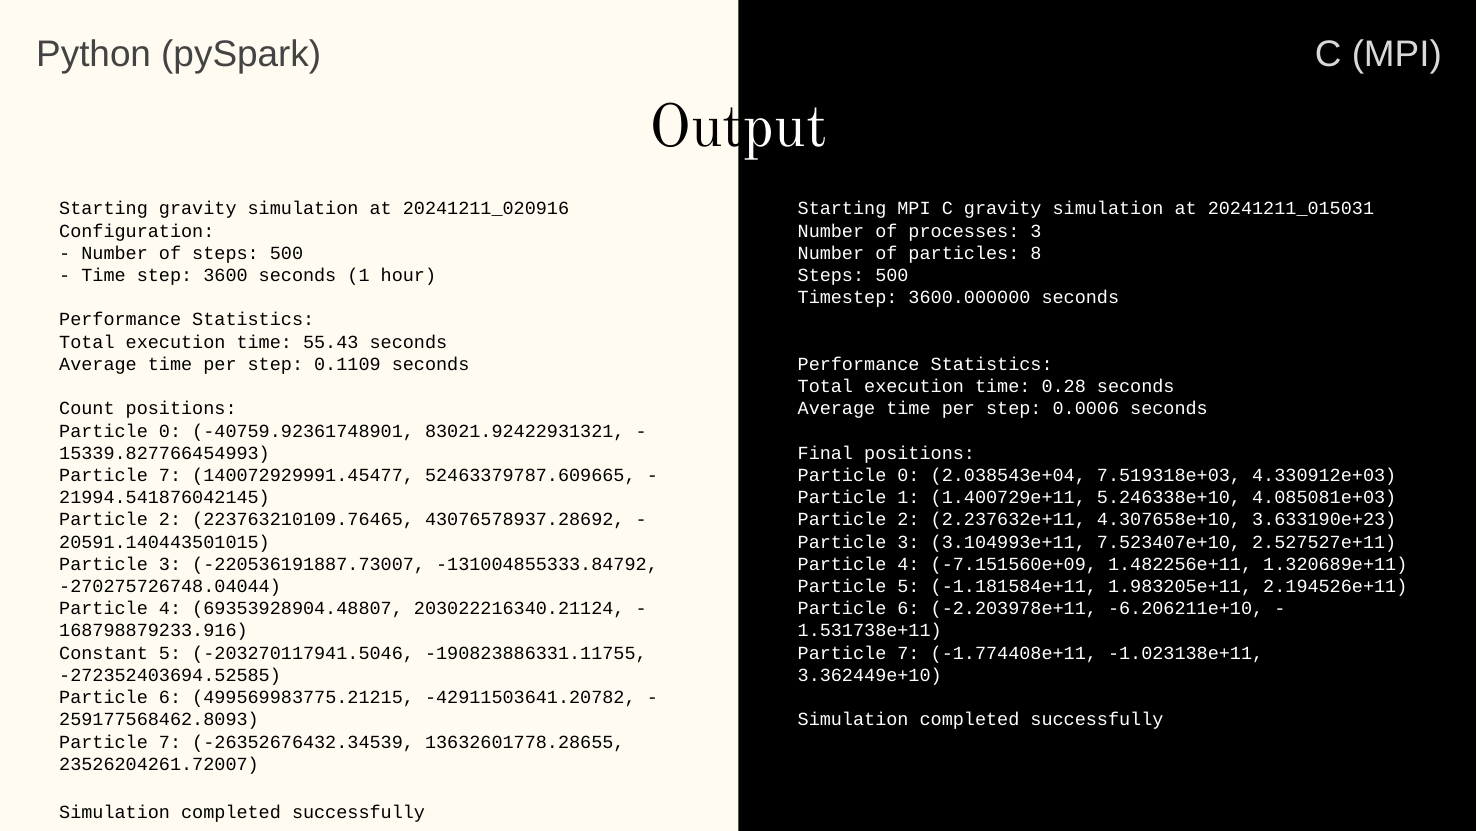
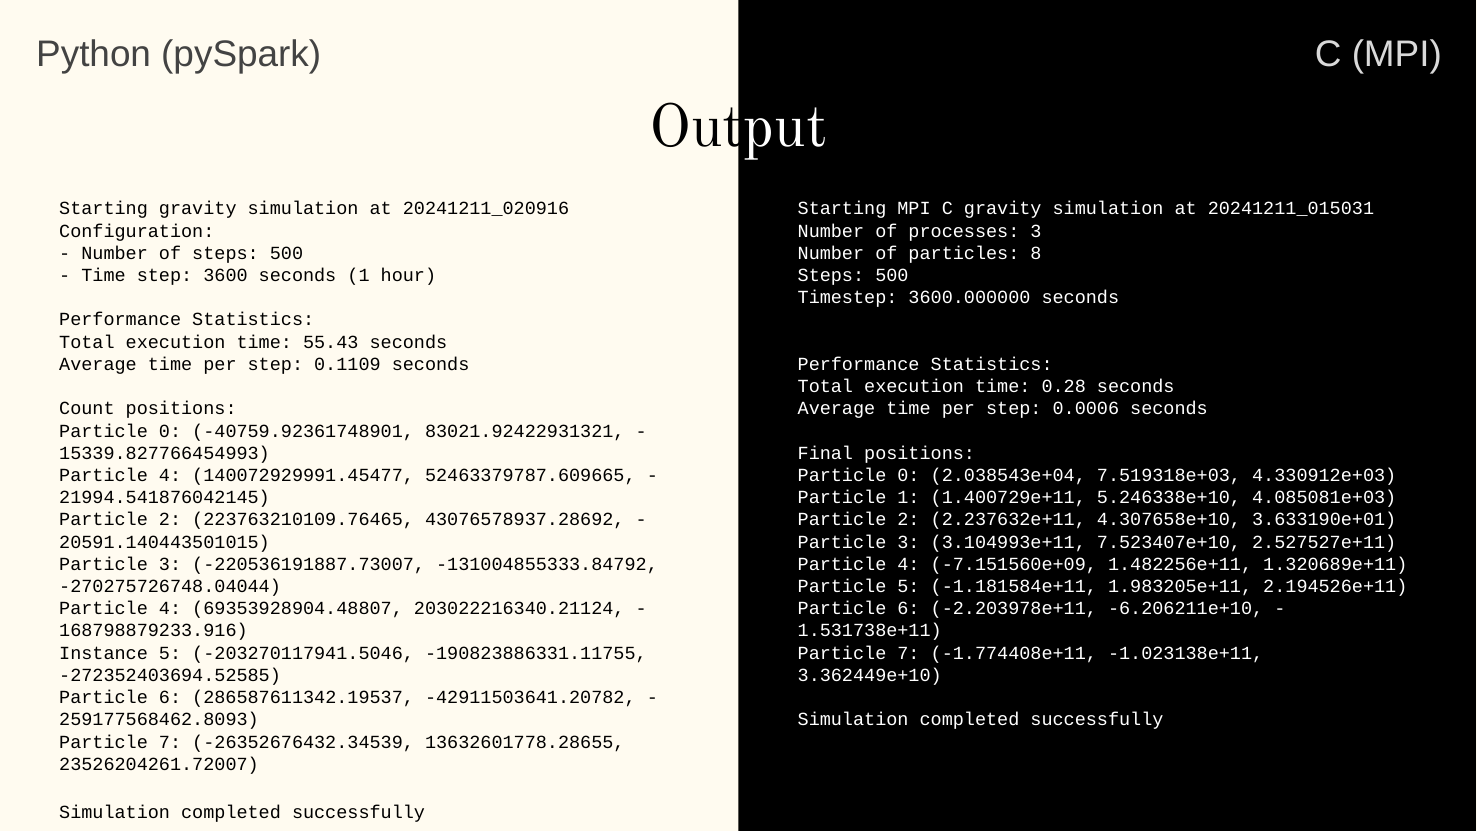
7: 7 -> 4 (170, 475)
3.633190e+23: 3.633190e+23 -> 3.633190e+01 (1324, 520)
Constant: Constant -> Instance (104, 653)
499569983775.21215: 499569983775.21215 -> 286587611342.19537 (303, 697)
